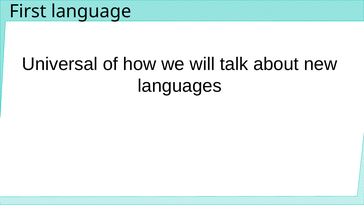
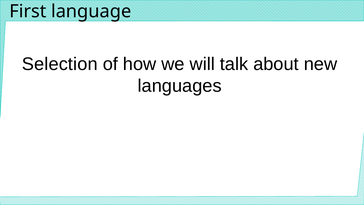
Universal: Universal -> Selection (60, 64)
